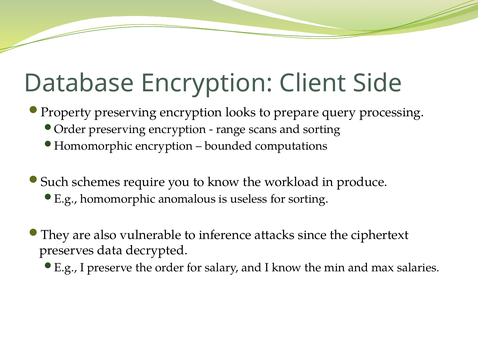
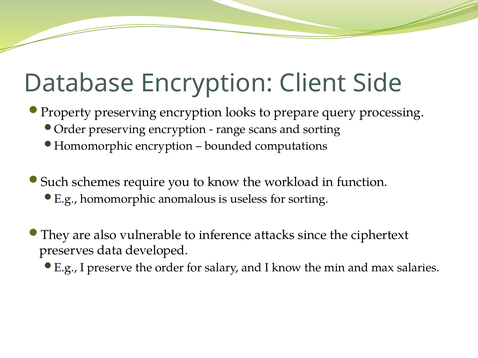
produce: produce -> function (362, 182)
decrypted: decrypted -> developed (157, 251)
